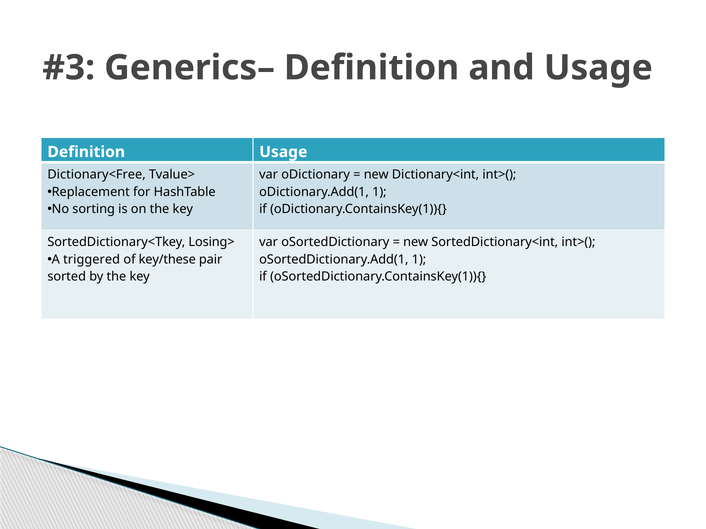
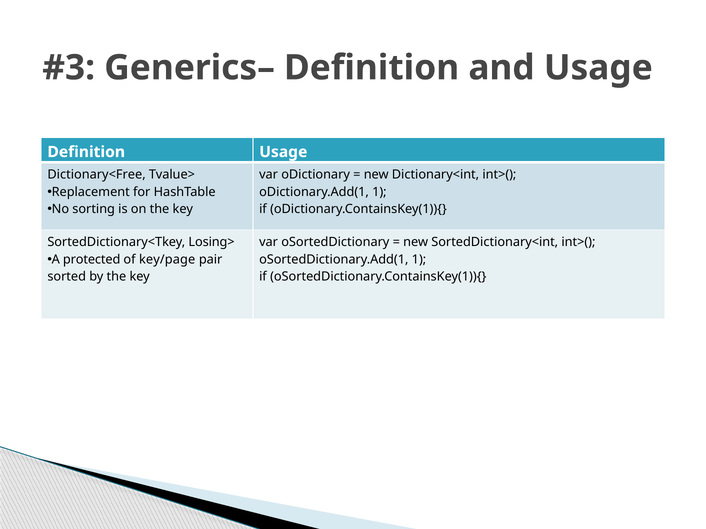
triggered: triggered -> protected (92, 260)
key/these: key/these -> key/page (167, 260)
